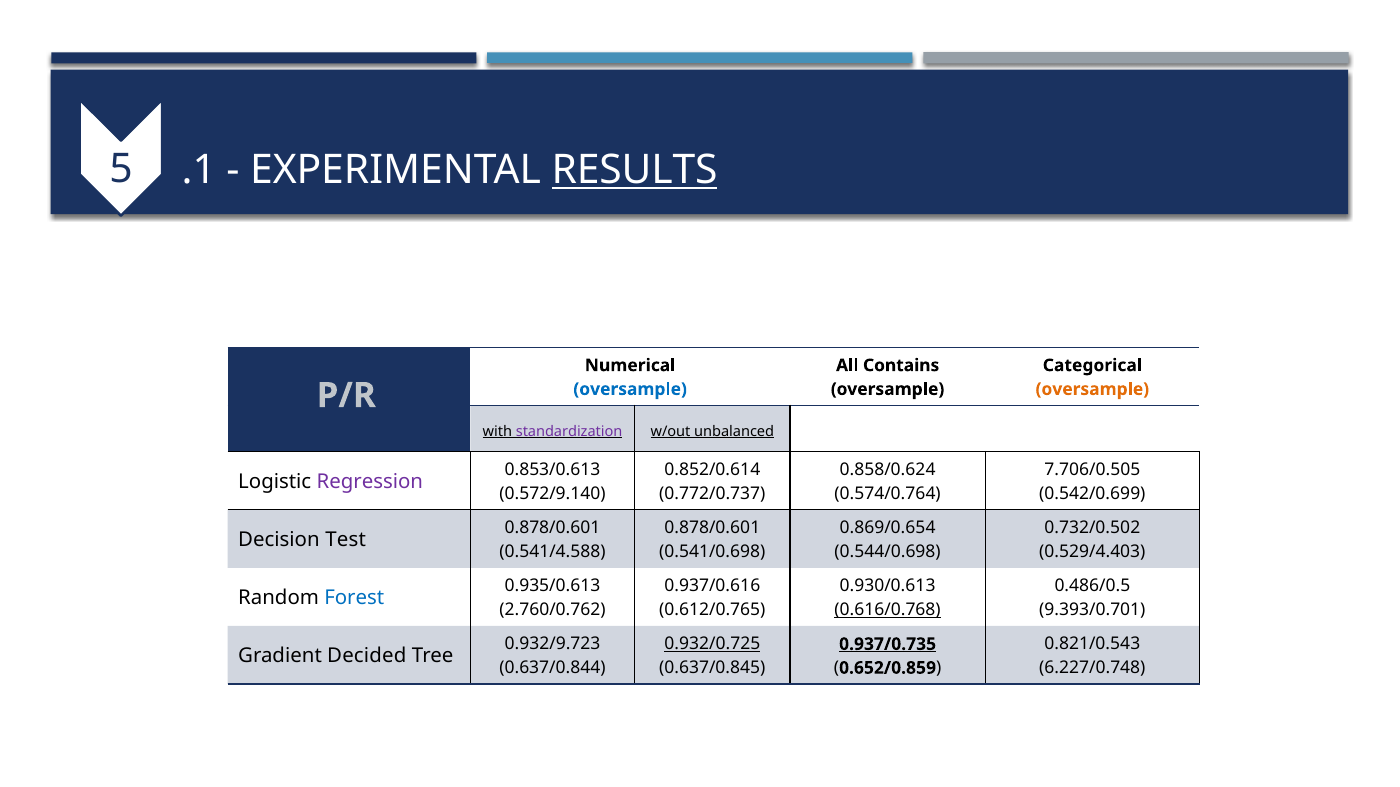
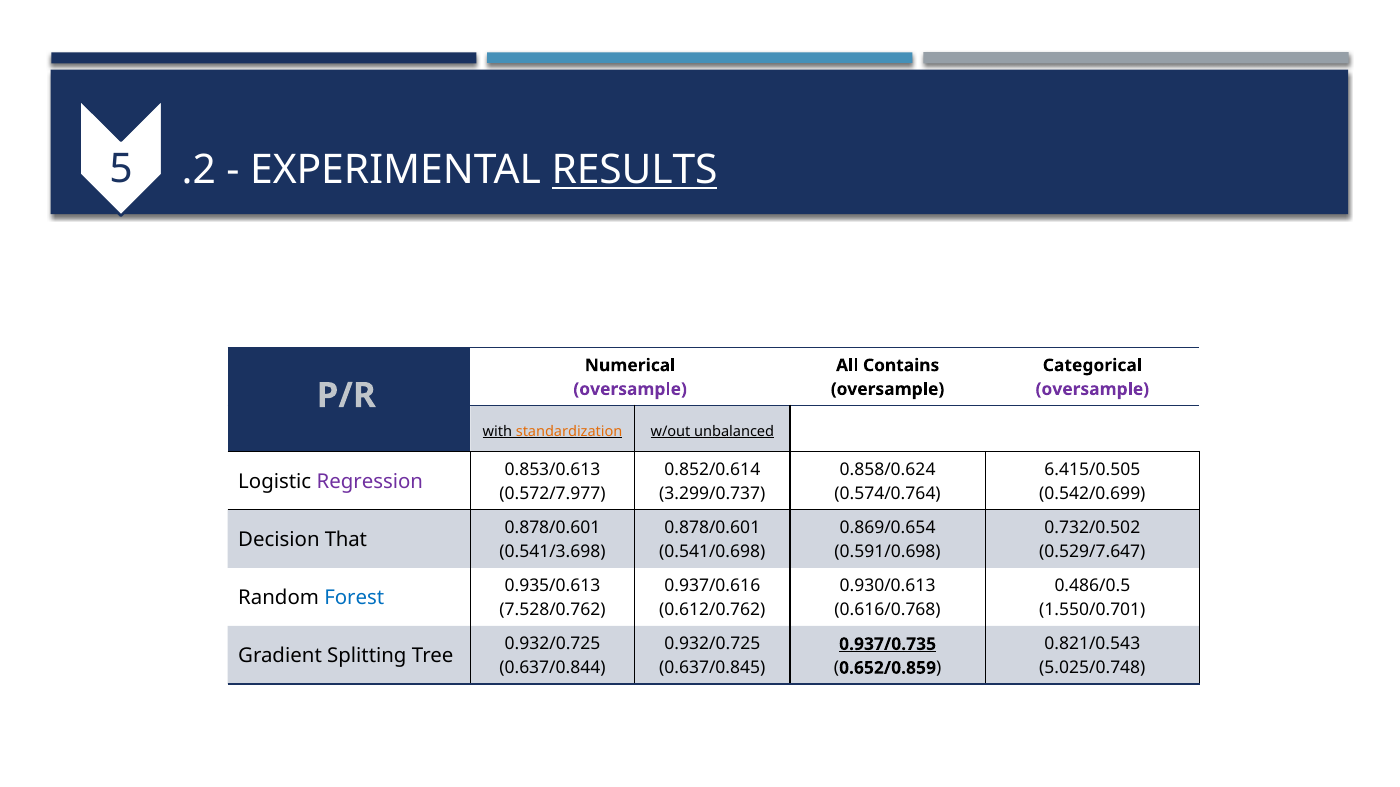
.1: .1 -> .2 (199, 170)
oversample colour: blue -> purple (630, 389)
oversample colour: orange -> purple (1092, 389)
standardization colour: purple -> orange (569, 431)
7.706/0.505: 7.706/0.505 -> 6.415/0.505 (1092, 470)
0.572/9.140: 0.572/9.140 -> 0.572/7.977 (553, 494)
0.772/0.737: 0.772/0.737 -> 3.299/0.737 (712, 494)
Test: Test -> That (346, 540)
0.541/4.588: 0.541/4.588 -> 0.541/3.698 (553, 552)
0.544/0.698: 0.544/0.698 -> 0.591/0.698 (888, 552)
0.529/4.403: 0.529/4.403 -> 0.529/7.647 (1092, 552)
2.760/0.762: 2.760/0.762 -> 7.528/0.762 (553, 610)
0.612/0.765: 0.612/0.765 -> 0.612/0.762 (712, 610)
0.616/0.768 underline: present -> none (888, 610)
9.393/0.701: 9.393/0.701 -> 1.550/0.701 (1092, 610)
0.932/9.723: 0.932/9.723 -> 0.932/0.725 (553, 645)
0.932/0.725 underline: present -> none (712, 645)
Decided: Decided -> Splitting (367, 657)
6.227/0.748: 6.227/0.748 -> 5.025/0.748 (1092, 668)
